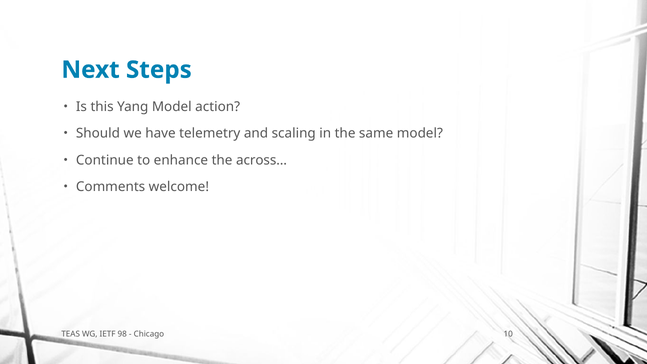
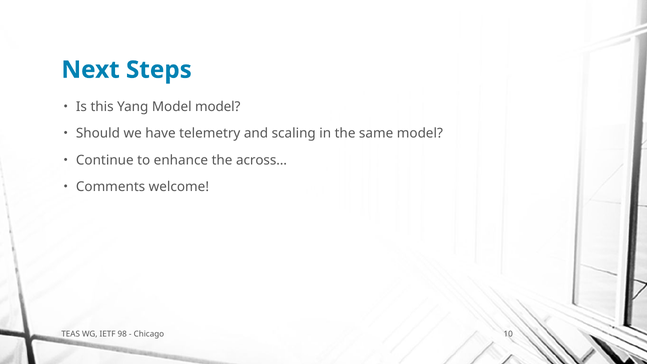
Model action: action -> model (218, 107)
